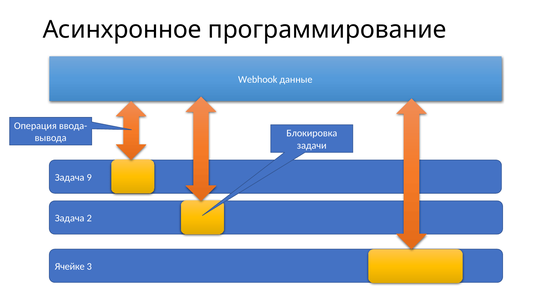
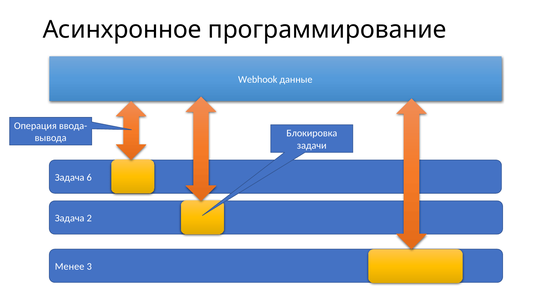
9: 9 -> 6 (89, 177)
Ячейке: Ячейке -> Менее (70, 266)
